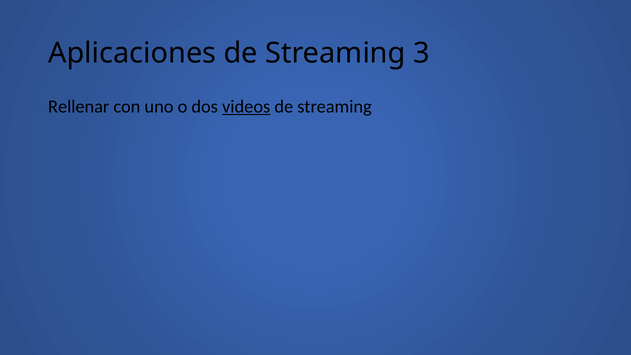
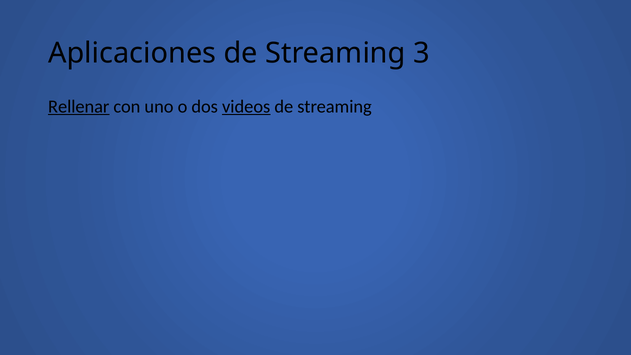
Rellenar underline: none -> present (79, 107)
